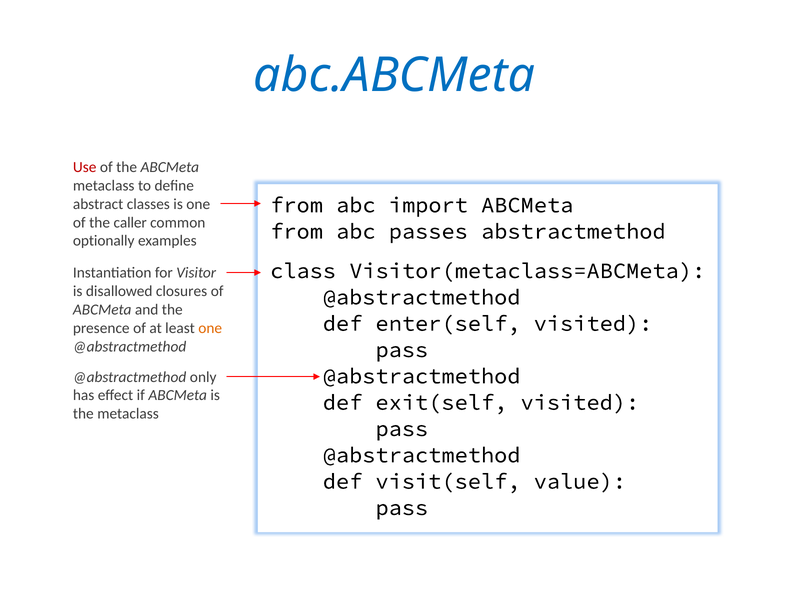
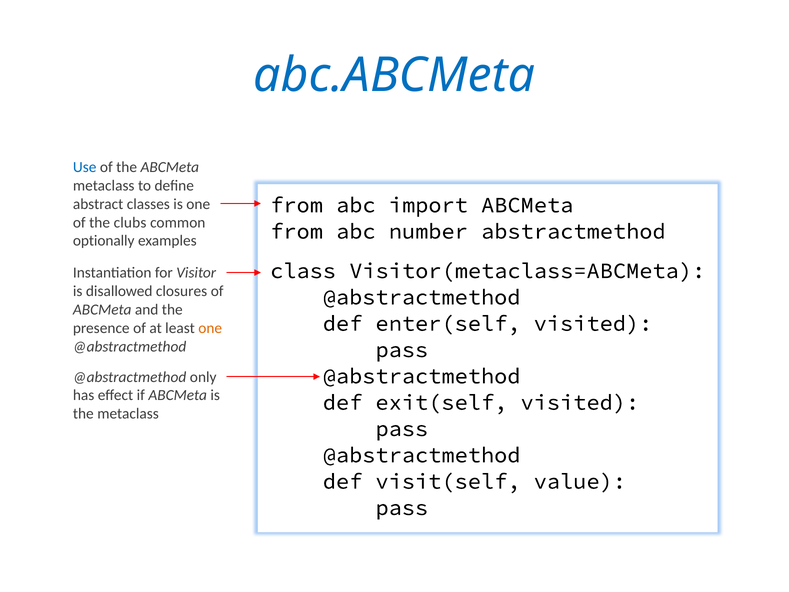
Use colour: red -> blue (85, 167)
caller: caller -> clubs (130, 222)
passes: passes -> number (428, 231)
